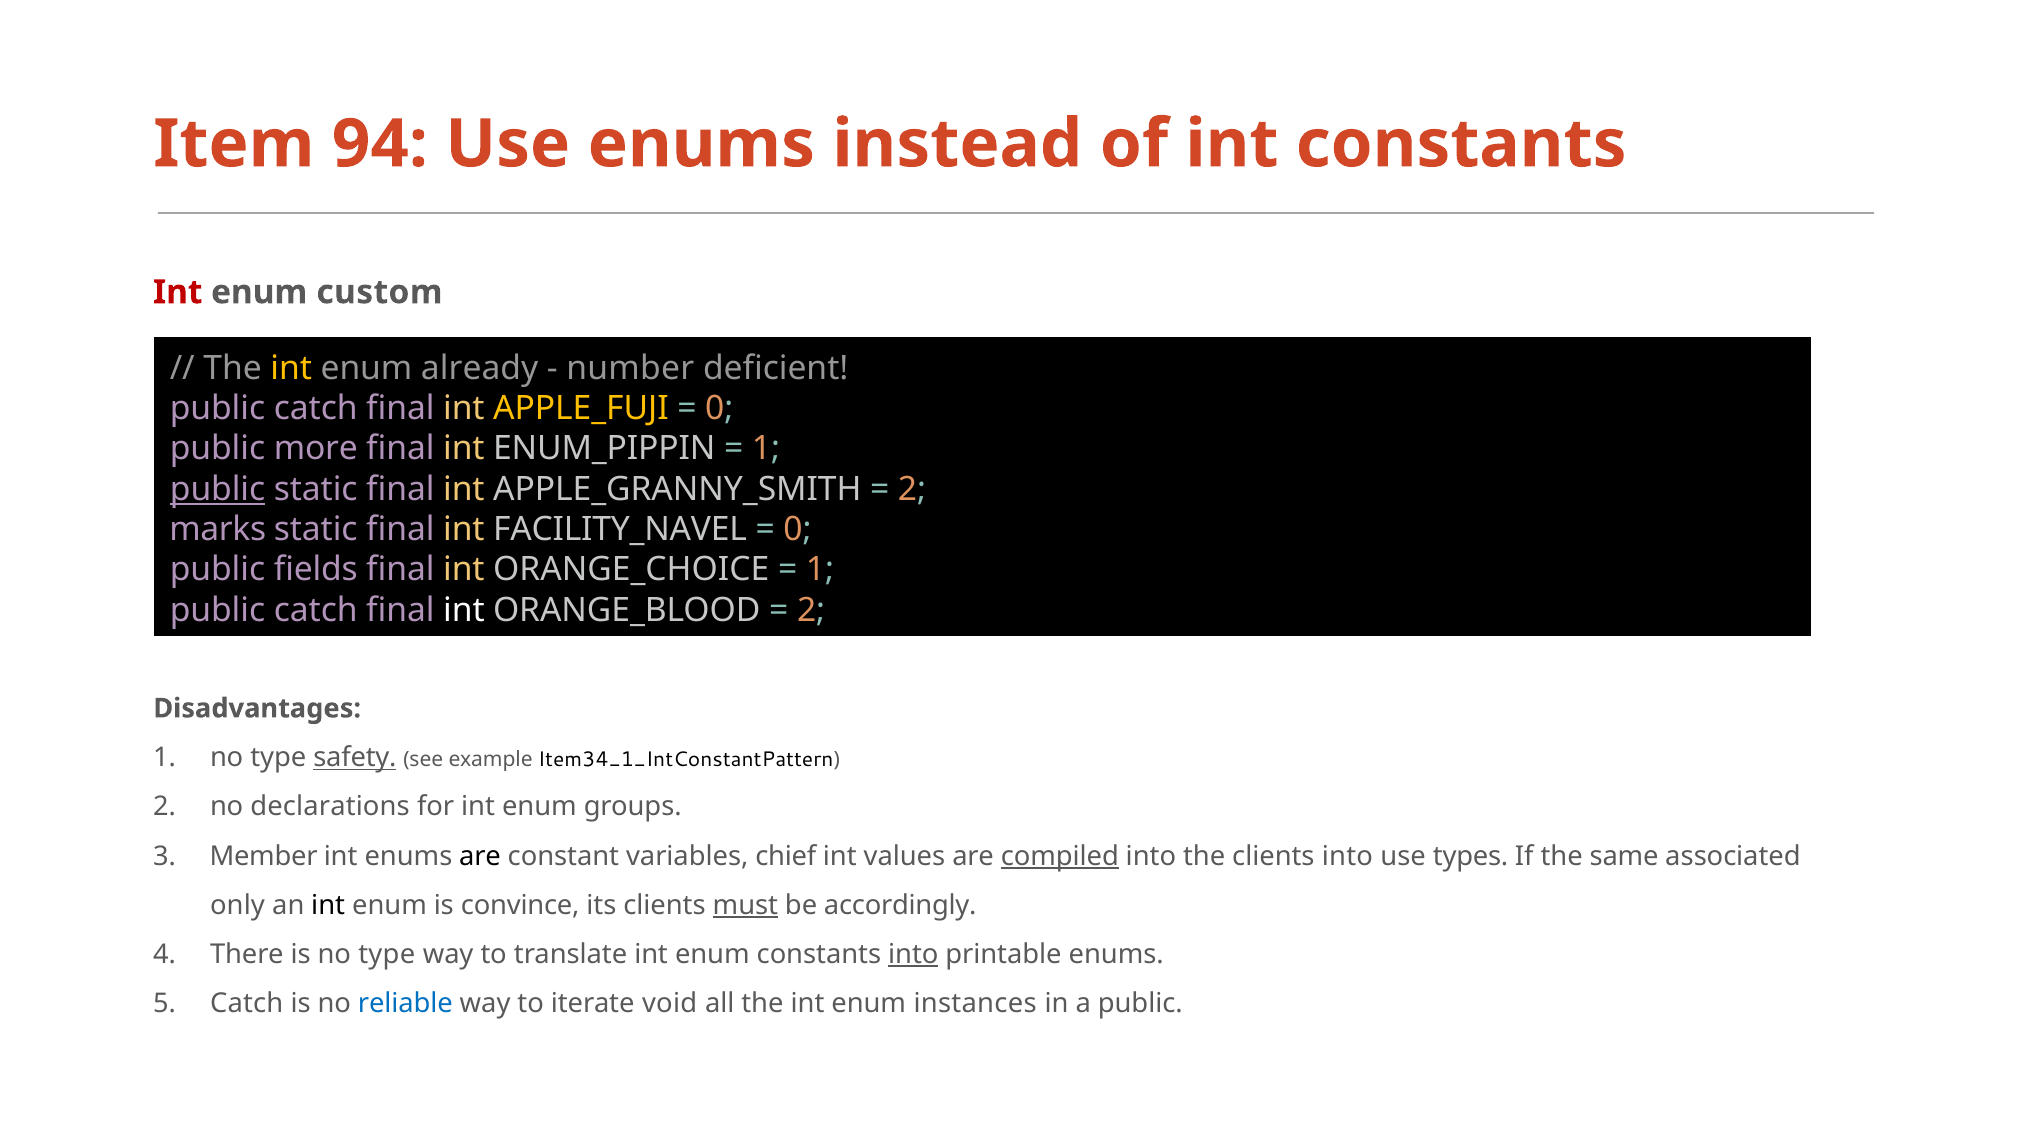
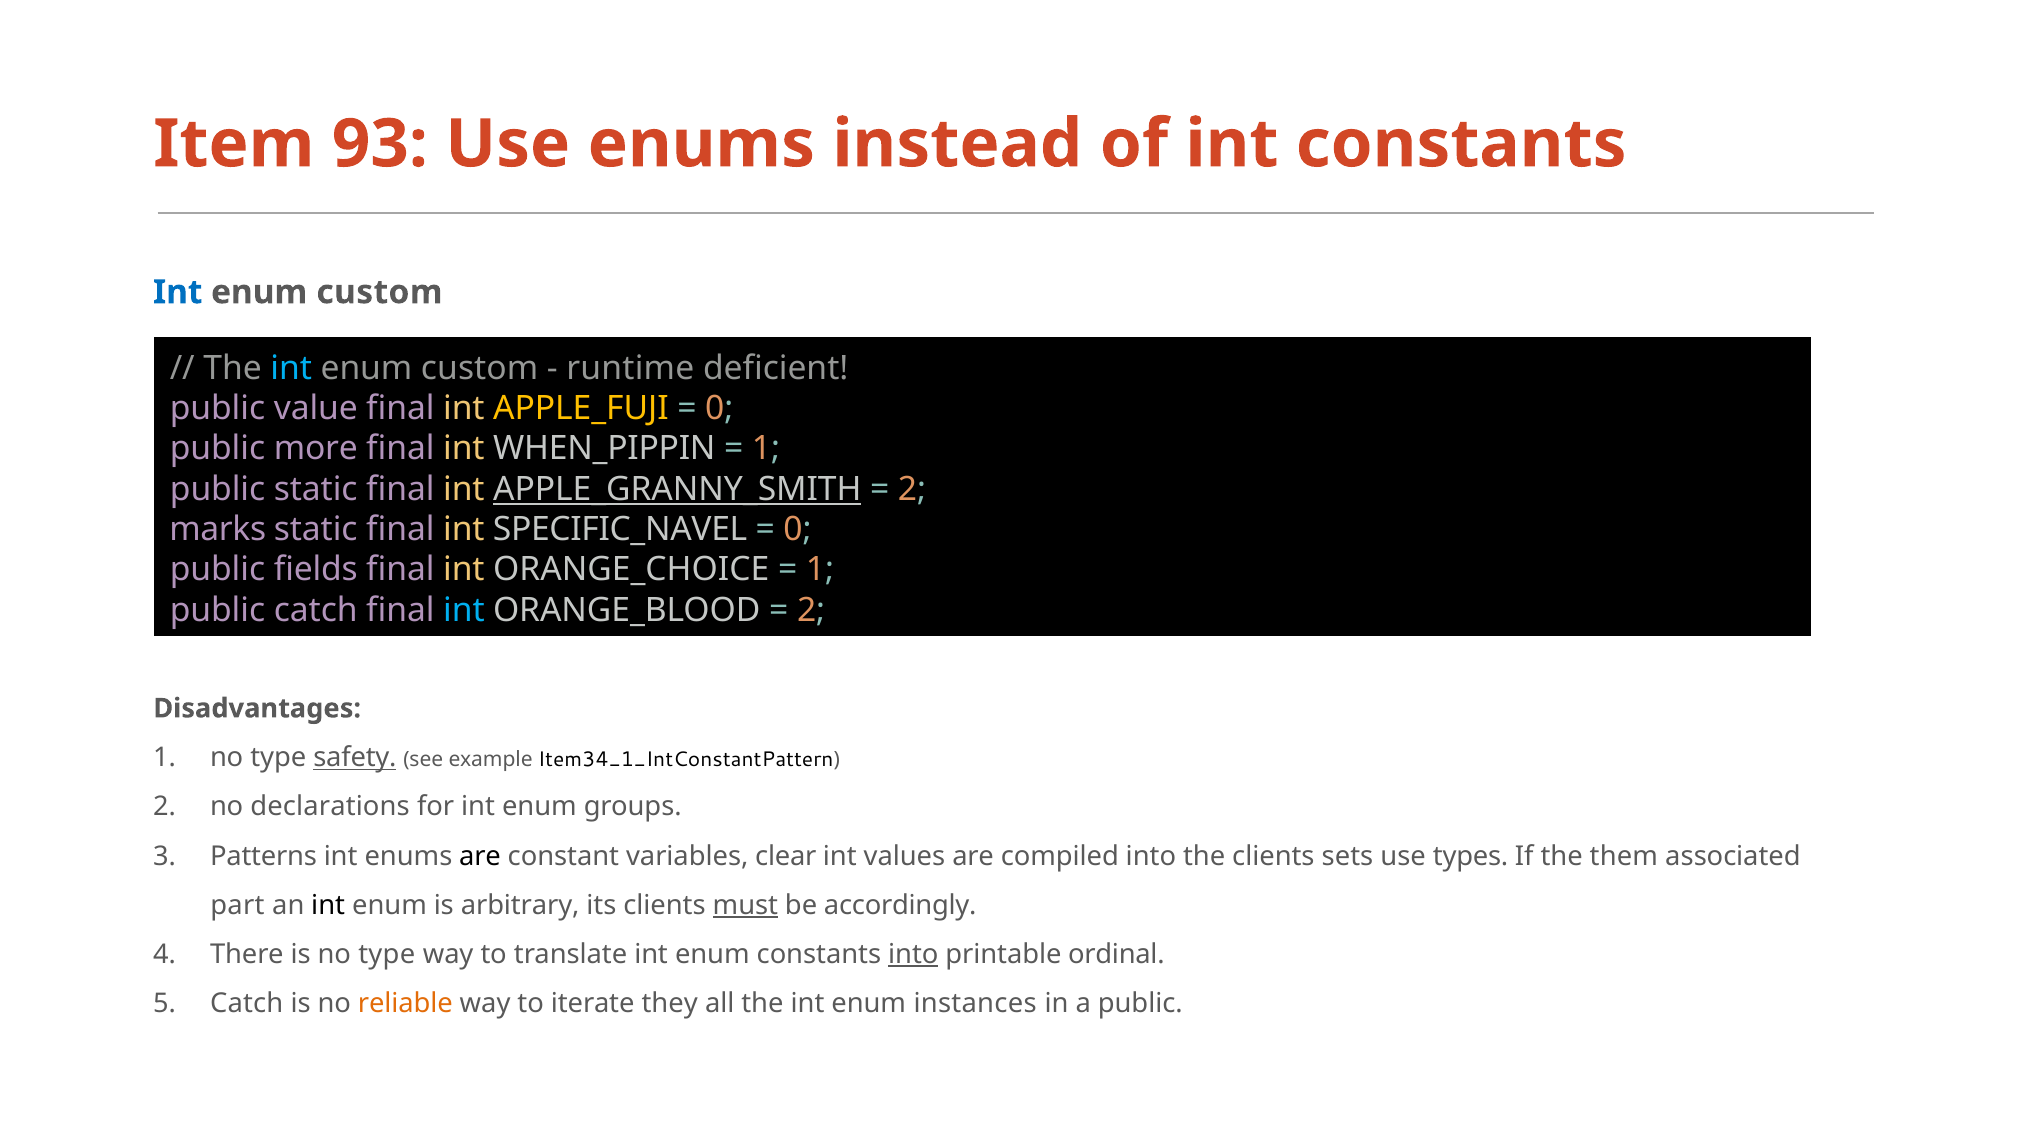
94: 94 -> 93 (380, 144)
Int colour: red -> blue (178, 292)
int colour: yellow -> light blue (291, 368)
already: already -> custom (480, 368)
number: number -> runtime (630, 368)
catch: catch -> value (316, 409)
ENUM_PIPPIN: ENUM_PIPPIN -> WHEN_PIPPIN (604, 449)
public underline: present -> none (218, 489)
APPLE_GRANNY_SMITH underline: none -> present (677, 489)
FACILITY_NAVEL: FACILITY_NAVEL -> SPECIFIC_NAVEL (620, 530)
int colour: white -> light blue (464, 610)
Member: Member -> Patterns (264, 857)
chief: chief -> clear (786, 857)
compiled underline: present -> none (1060, 857)
clients into: into -> sets (1347, 857)
same: same -> them (1624, 857)
only: only -> part (237, 906)
convince: convince -> arbitrary (520, 906)
printable enums: enums -> ordinal (1116, 955)
reliable colour: blue -> orange (405, 1004)
void: void -> they (670, 1004)
